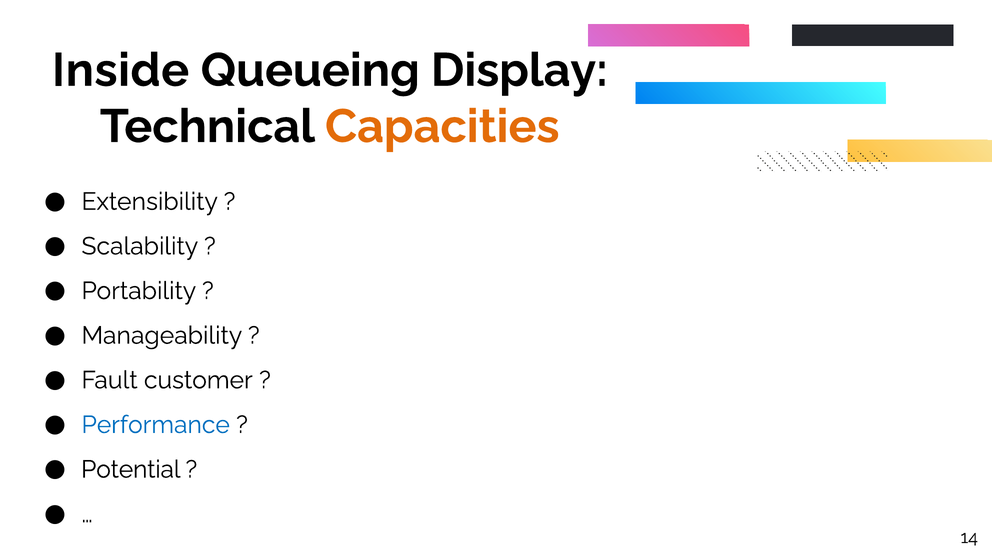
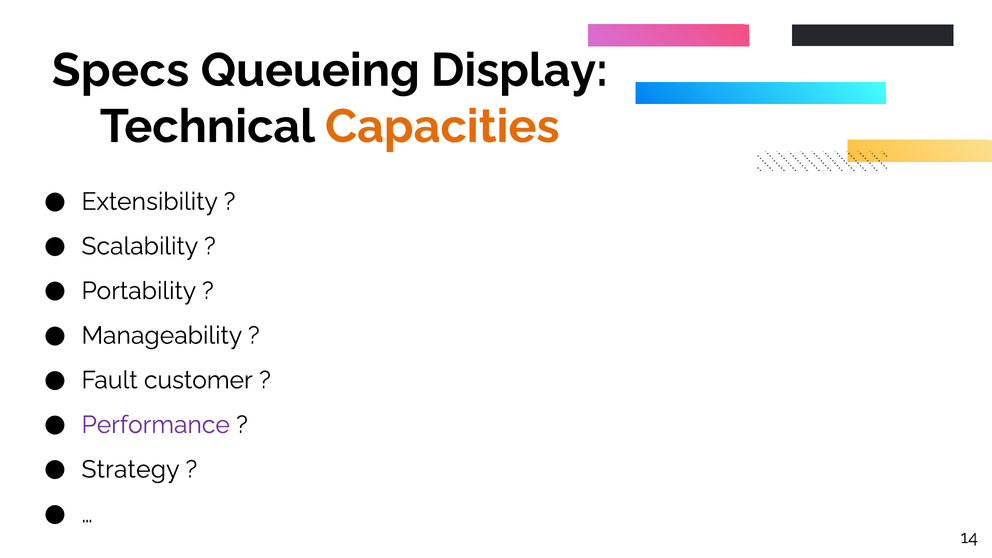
Inside: Inside -> Specs (121, 70)
Performance colour: blue -> purple (156, 425)
Potential: Potential -> Strategy (131, 469)
